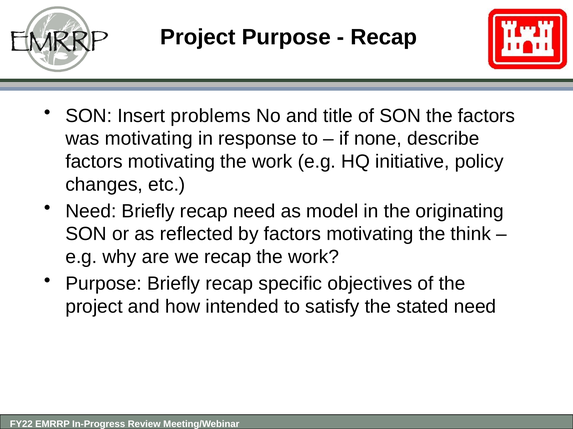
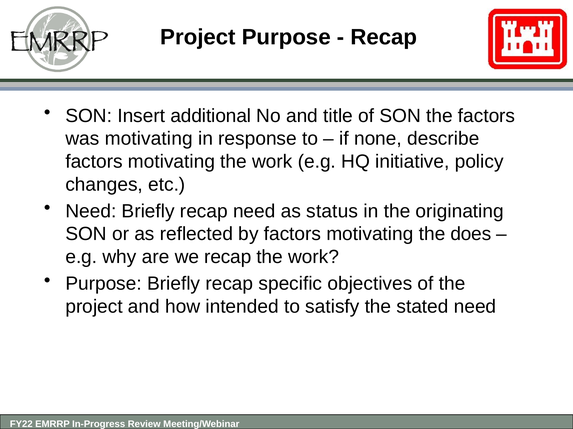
problems: problems -> additional (211, 116)
model: model -> status (332, 211)
think: think -> does (471, 234)
